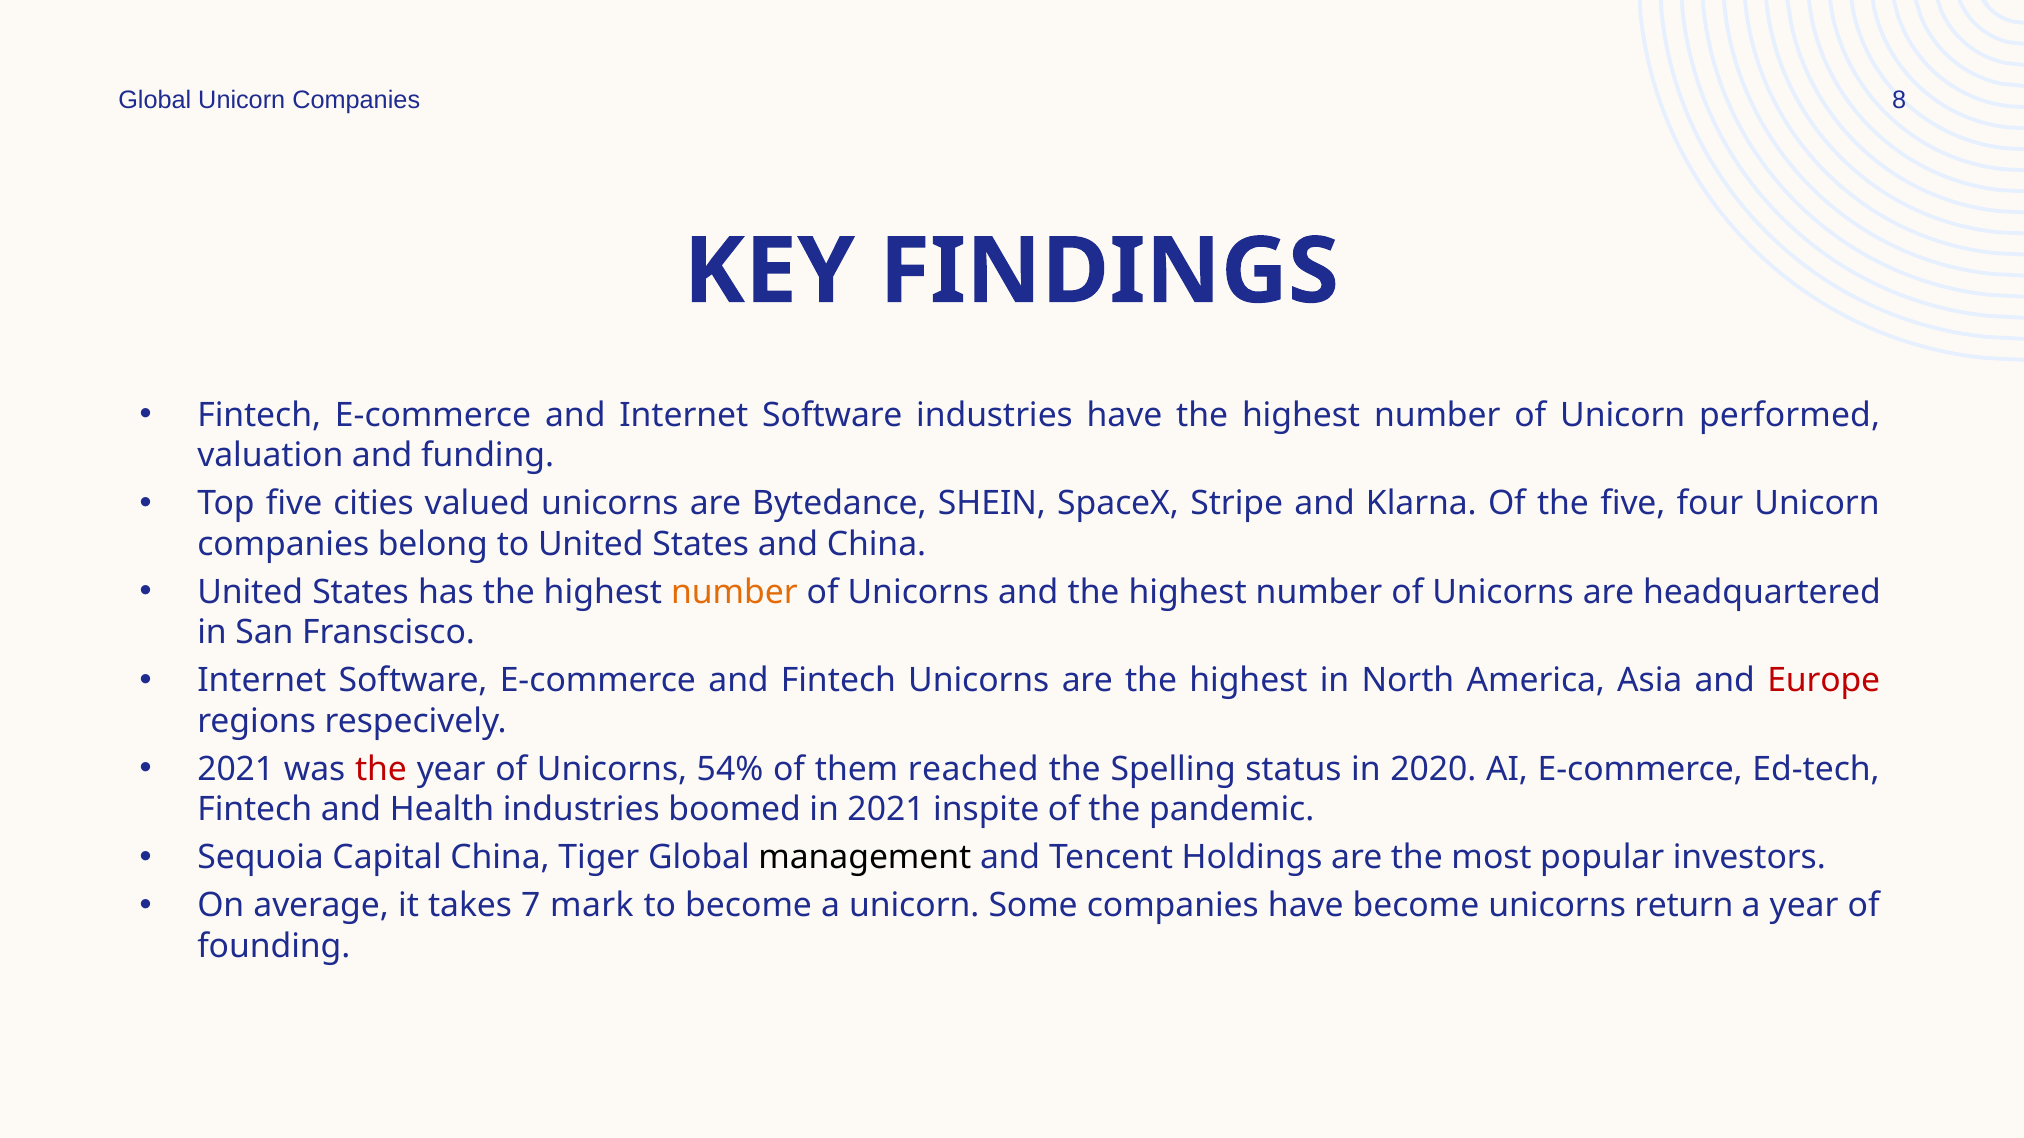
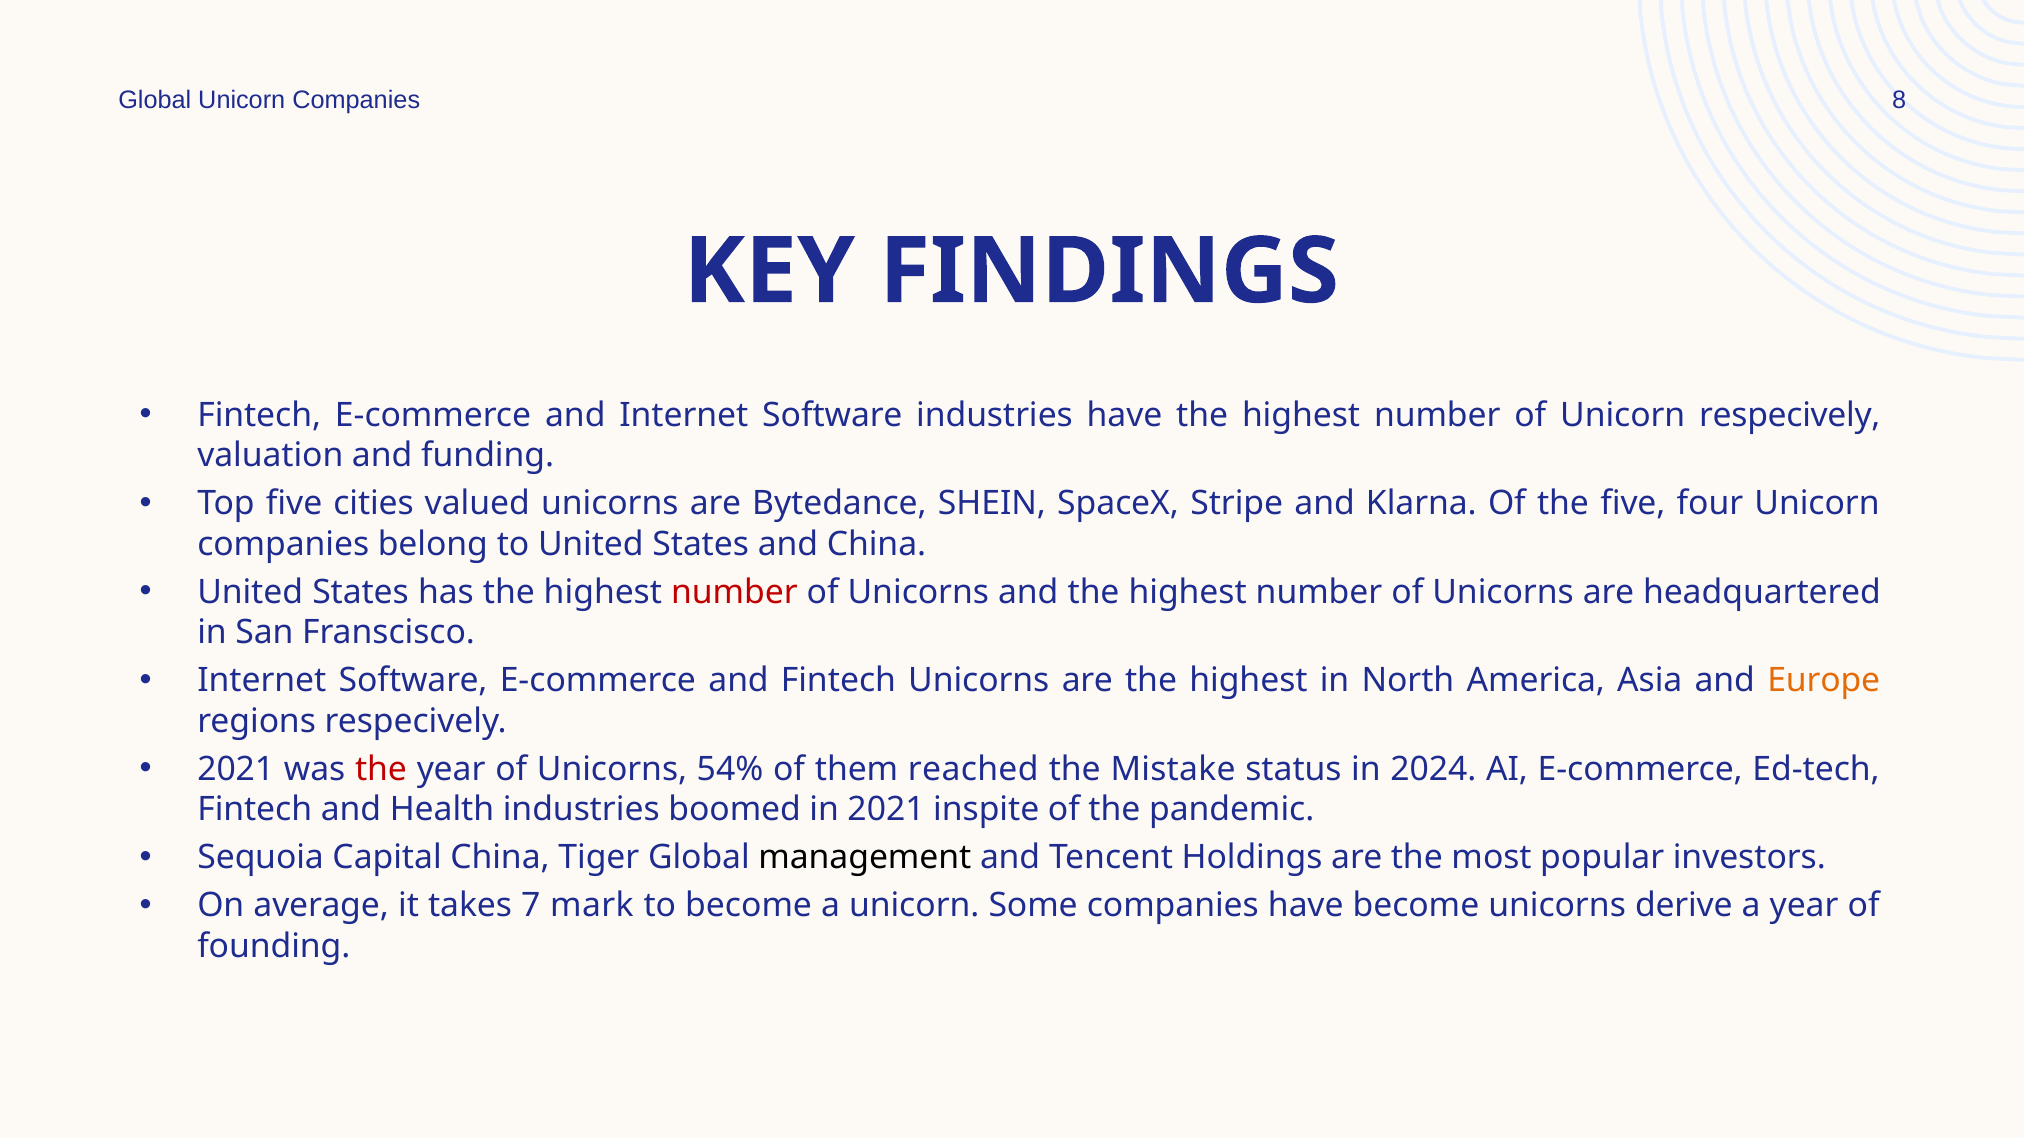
Unicorn performed: performed -> respecively (1790, 416)
number colour: orange -> red (734, 593)
Europe colour: red -> orange (1824, 681)
Spelling: Spelling -> Mistake (1173, 770)
2020: 2020 -> 2024 (1433, 770)
return: return -> derive (1684, 906)
